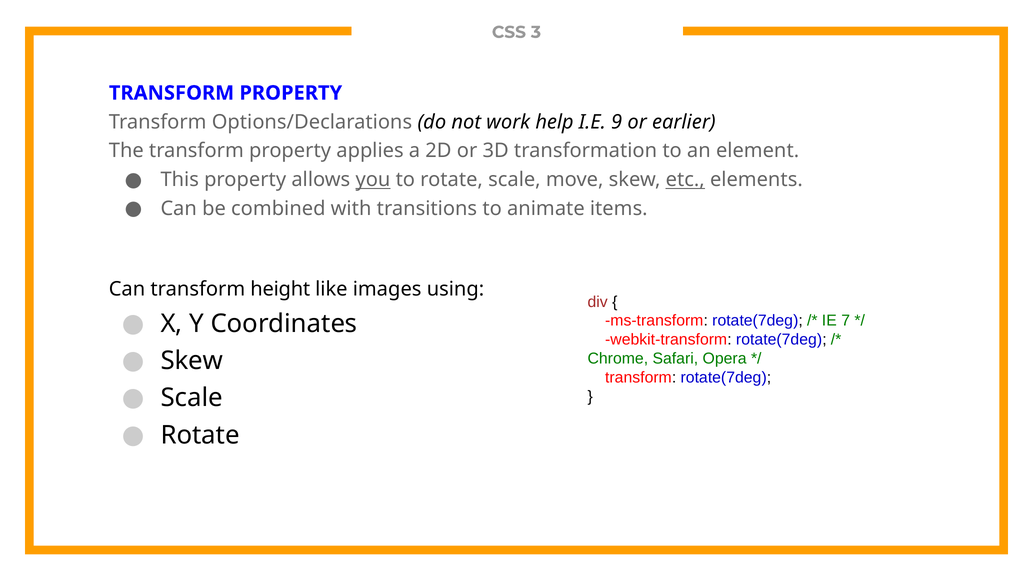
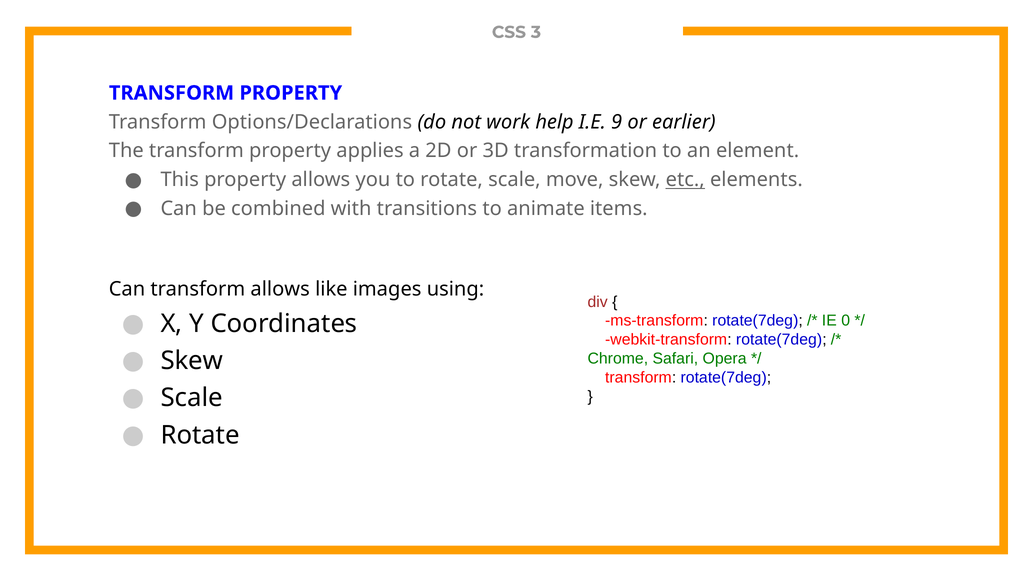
you underline: present -> none (373, 180)
transform height: height -> allows (280, 289)
7: 7 -> 0 (846, 321)
